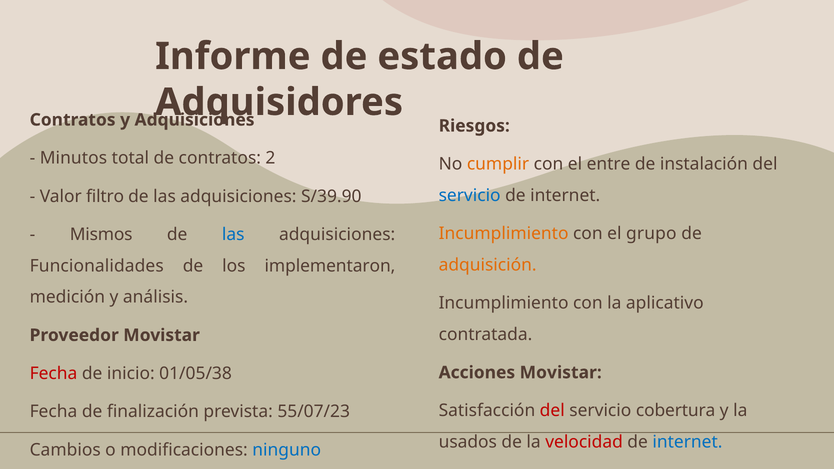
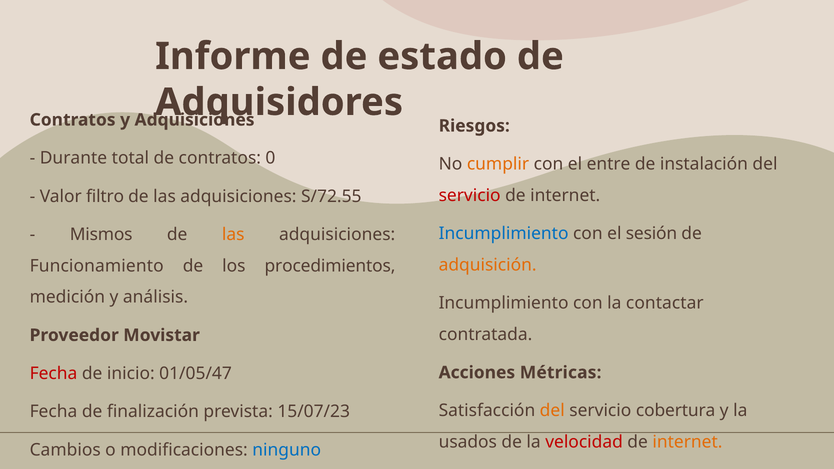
Minutos: Minutos -> Durante (73, 158)
2: 2 -> 0 (270, 158)
servicio colour: blue -> red (470, 195)
S/39.90: S/39.90 -> S/72.55 (331, 196)
Incumplimiento colour: orange -> blue (504, 234)
grupo: grupo -> sesión (652, 234)
las colour: blue -> orange (233, 235)
Funcionalidades: Funcionalidades -> Funcionamiento (97, 266)
implementaron: implementaron -> procedimientos (330, 266)
aplicativo: aplicativo -> contactar (665, 303)
01/05/38: 01/05/38 -> 01/05/47 (196, 374)
Acciones Movistar: Movistar -> Métricas (561, 373)
del colour: red -> orange (552, 411)
55/07/23: 55/07/23 -> 15/07/23 (314, 412)
internet colour: blue -> orange (687, 442)
